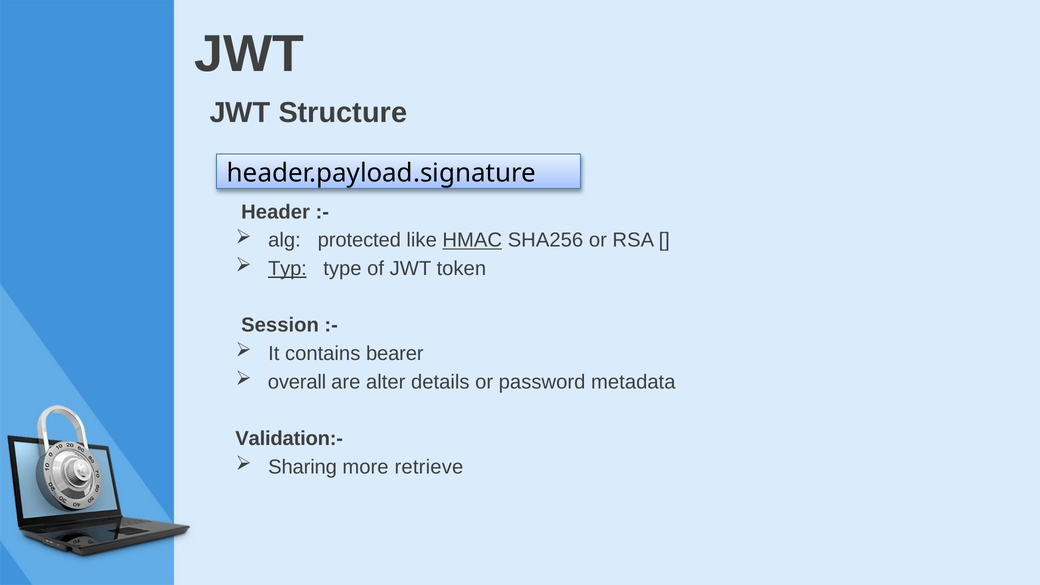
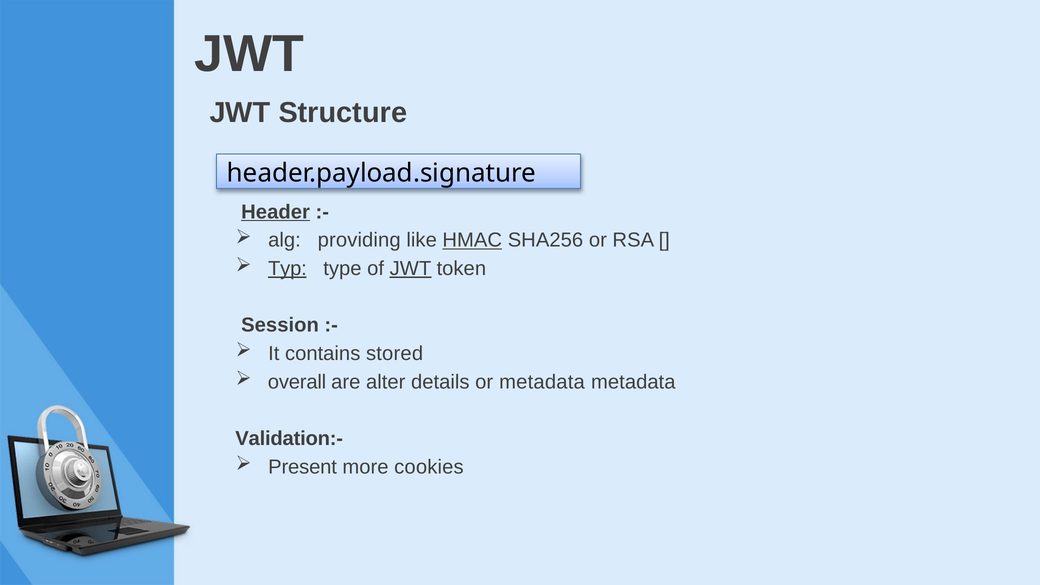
Header underline: none -> present (276, 212)
protected: protected -> providing (359, 240)
JWT underline: none -> present (411, 269)
bearer: bearer -> stored (395, 354)
or password: password -> metadata (542, 382)
Sharing: Sharing -> Present (303, 467)
retrieve: retrieve -> cookies (429, 467)
